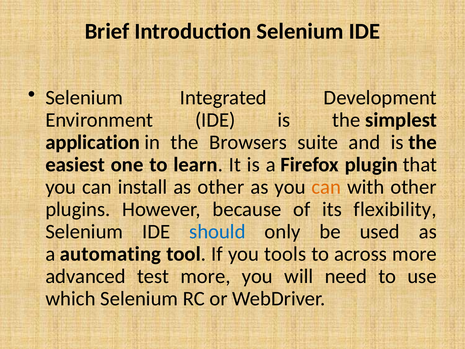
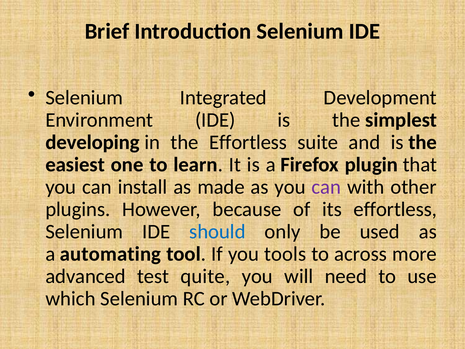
application: application -> developing (93, 142)
the Browsers: Browsers -> Effortless (248, 142)
as other: other -> made (221, 187)
can colour: orange -> purple (326, 187)
its flexibility: flexibility -> effortless (395, 209)
test more: more -> quite (205, 276)
